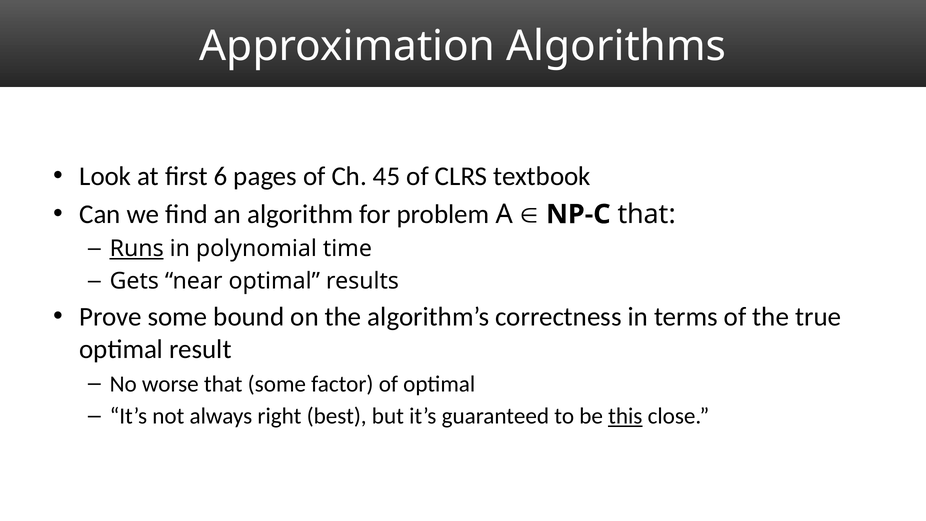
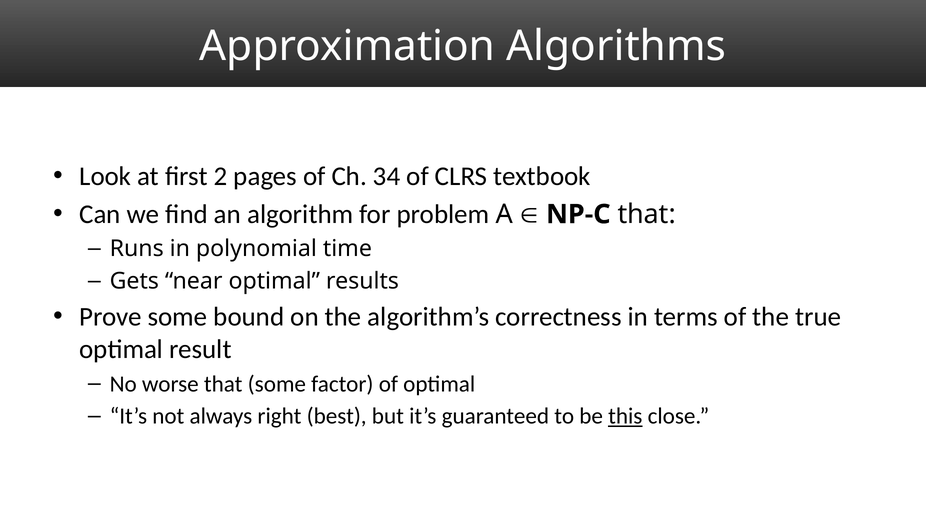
6: 6 -> 2 (221, 176)
45: 45 -> 34 (387, 176)
Runs underline: present -> none (137, 249)
